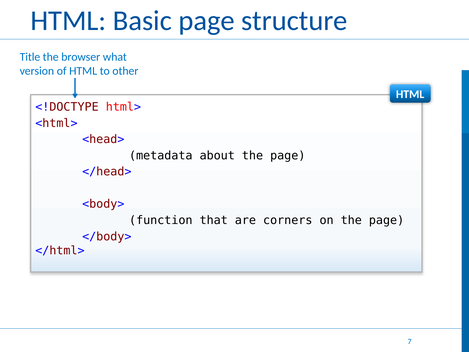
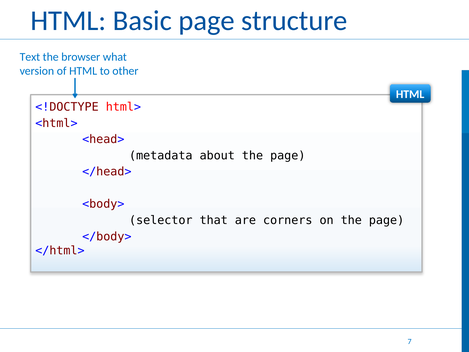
Title: Title -> Text (30, 57)
function: function -> selector (161, 220)
